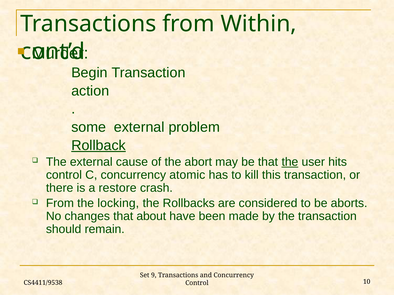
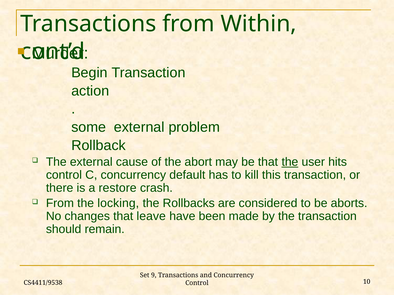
Rollback underline: present -> none (99, 146)
atomic: atomic -> default (187, 175)
about: about -> leave (151, 217)
